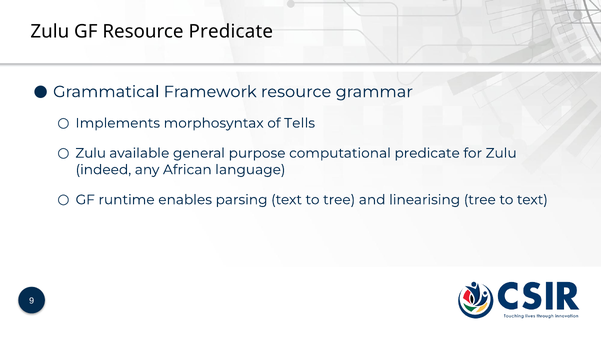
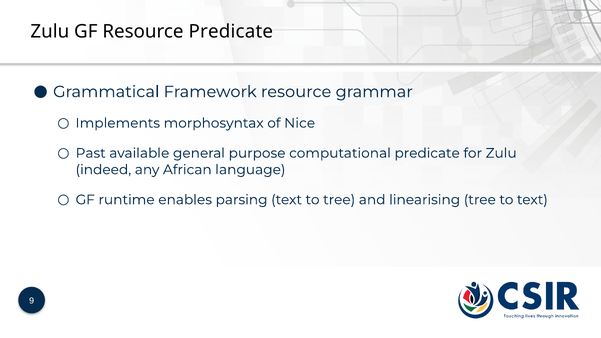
Tells: Tells -> Nice (300, 123)
Zulu: Zulu -> Past (91, 153)
